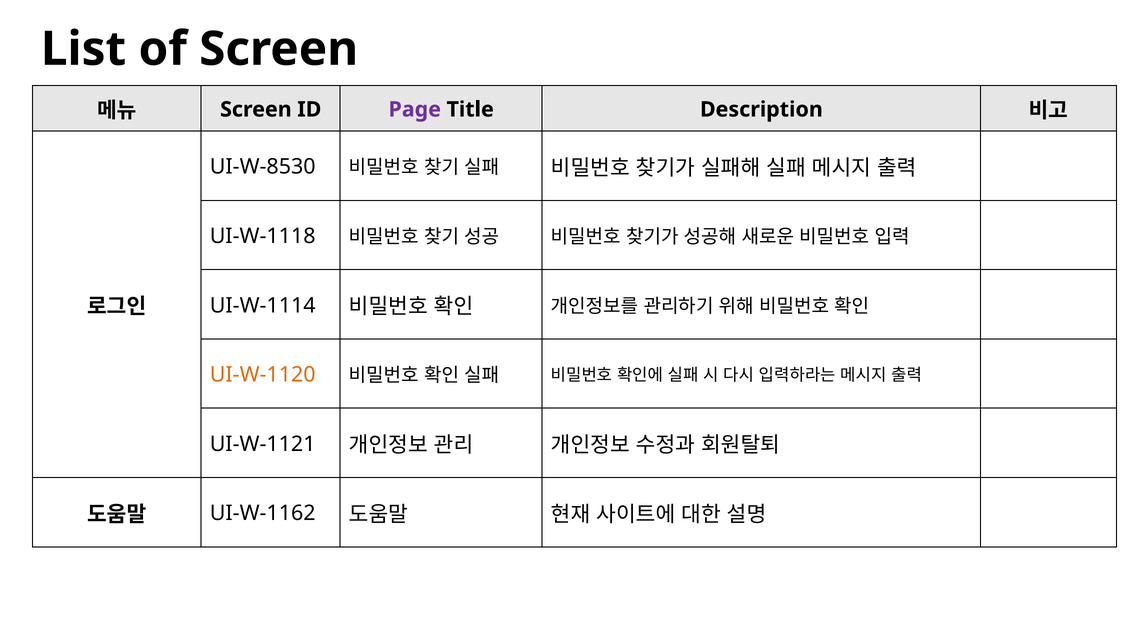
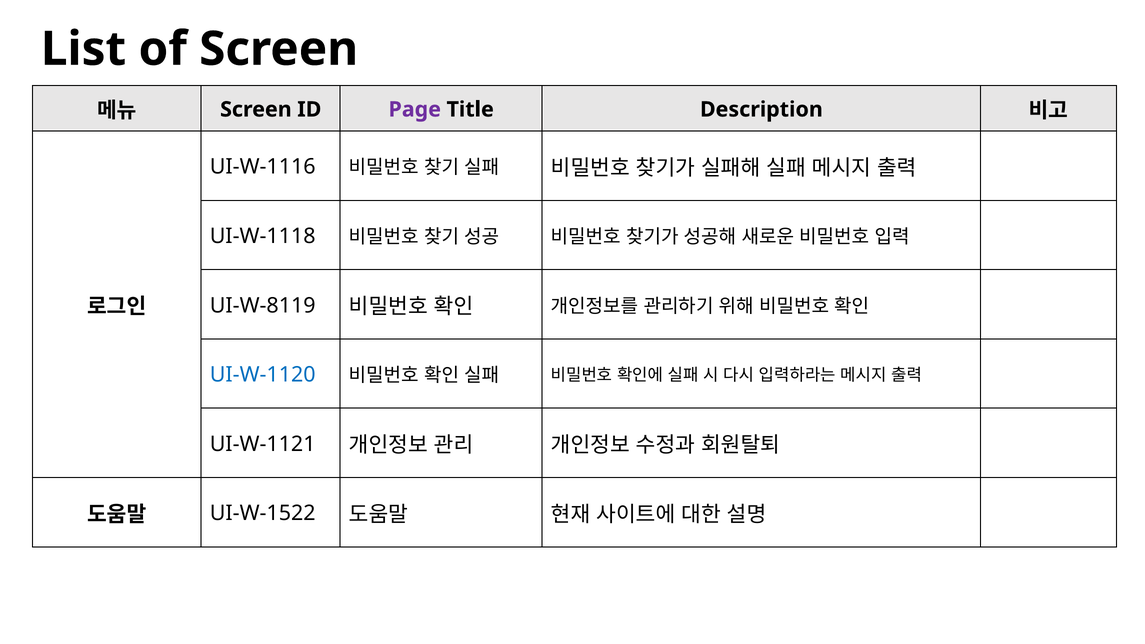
UI-W-8530: UI-W-8530 -> UI-W-1116 (263, 167)
UI-W-1114: UI-W-1114 -> UI-W-8119 (263, 306)
UI-W-1120 colour: orange -> blue (263, 375)
UI-W-1162: UI-W-1162 -> UI-W-1522 (263, 513)
